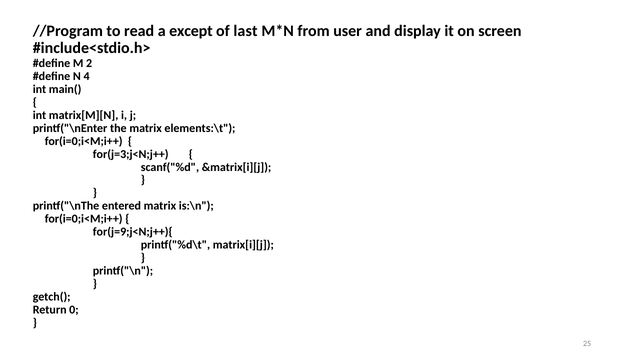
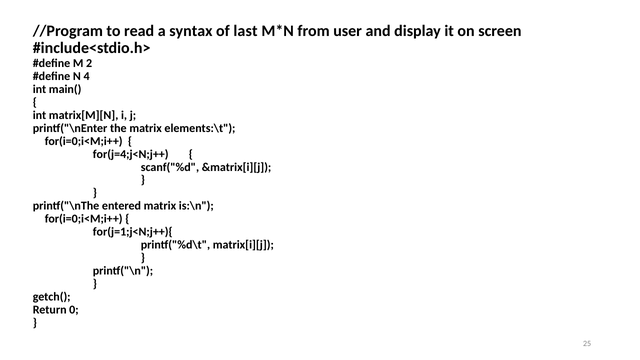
except: except -> syntax (191, 31)
for(j=3;j<N;j++: for(j=3;j<N;j++ -> for(j=4;j<N;j++ (131, 154)
for(j=9;j<N;j++){: for(j=9;j<N;j++){ -> for(j=1;j<N;j++){ (133, 232)
